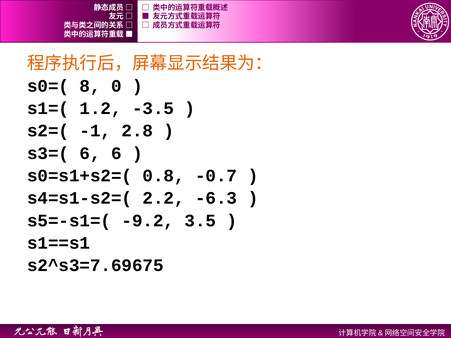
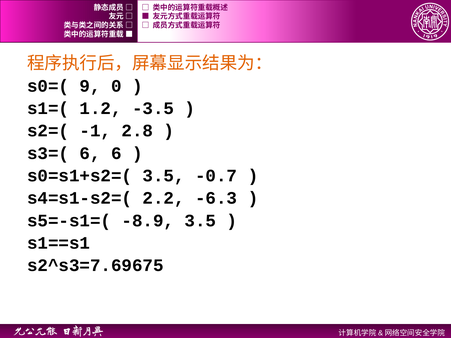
8: 8 -> 9 (90, 86)
s0=s1+s2=( 0.8: 0.8 -> 3.5 (164, 176)
-9.2: -9.2 -> -8.9 (148, 221)
